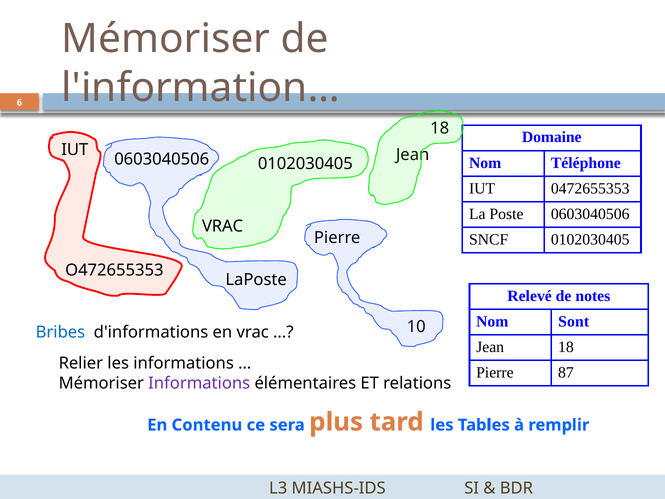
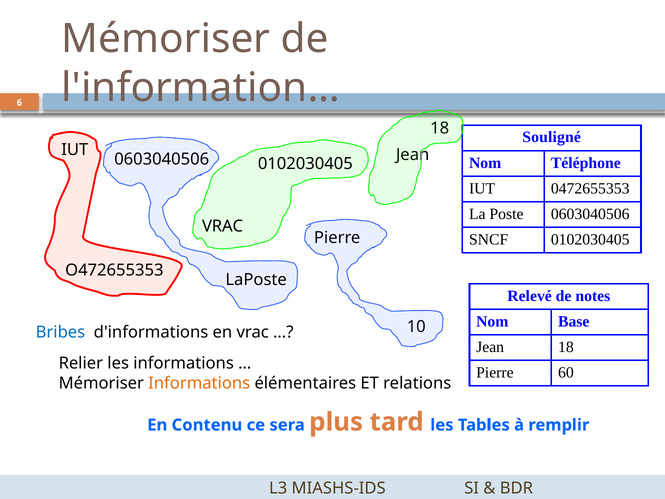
Domaine: Domaine -> Souligné (552, 137)
Sont: Sont -> Base (574, 321)
87: 87 -> 60 (566, 372)
Informations colour: purple -> orange (199, 383)
